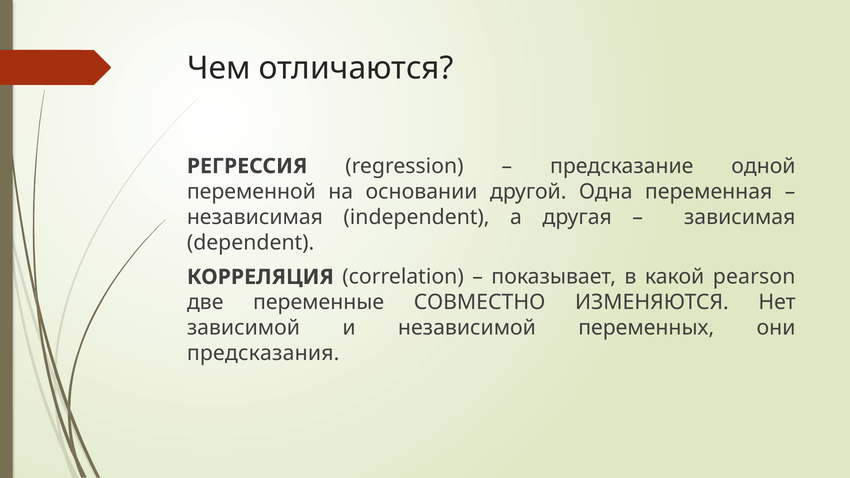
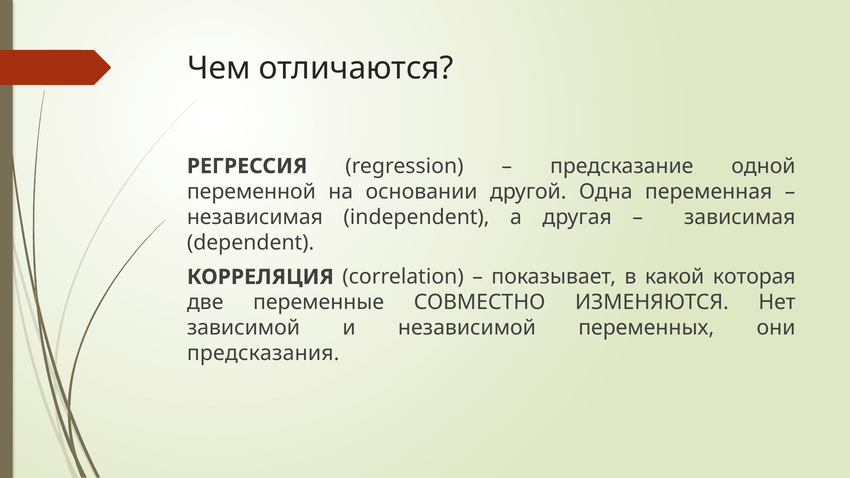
pearson: pearson -> которая (754, 277)
